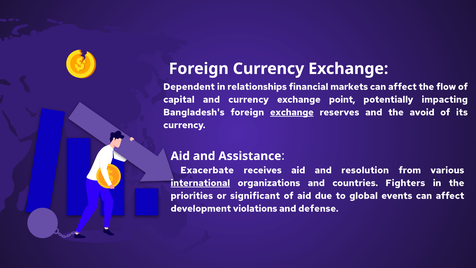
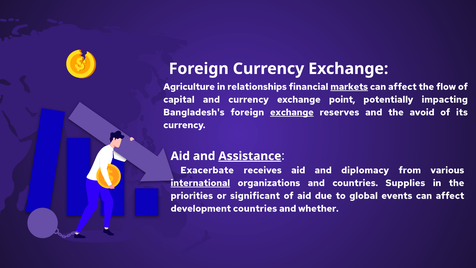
Dependent: Dependent -> Agriculture (189, 87)
markets underline: none -> present (349, 87)
Assistance underline: none -> present (250, 156)
resolution: resolution -> diplomacy (365, 170)
Fighters: Fighters -> Supplies (405, 183)
development violations: violations -> countries (255, 208)
defense: defense -> whether (318, 208)
